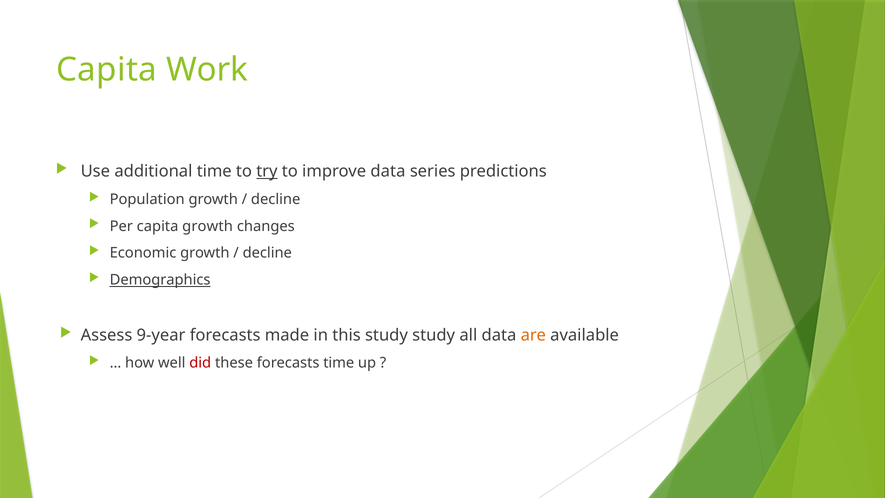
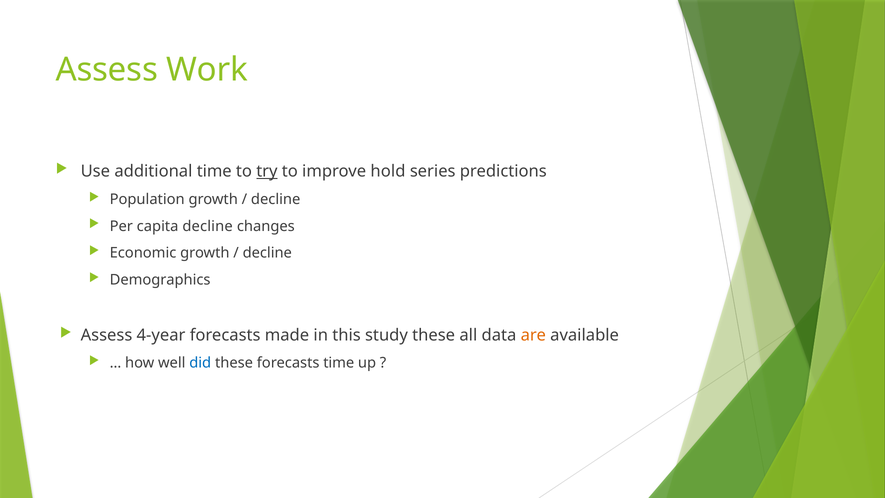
Capita: Capita -> Assess (107, 70)
improve data: data -> hold (388, 171)
capita growth: growth -> decline (208, 226)
Demographics underline: present -> none (160, 280)
9-year: 9-year -> 4-year (161, 335)
study study: study -> these (434, 335)
did colour: red -> blue (200, 363)
